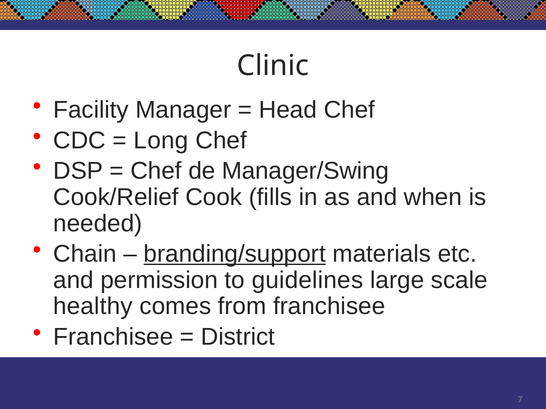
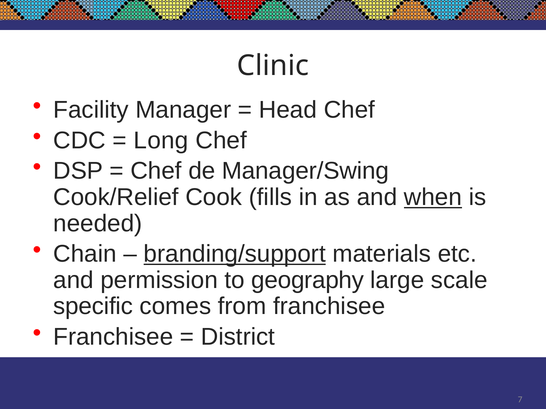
when underline: none -> present (433, 197)
guidelines: guidelines -> geography (308, 280)
healthy: healthy -> specific (93, 307)
